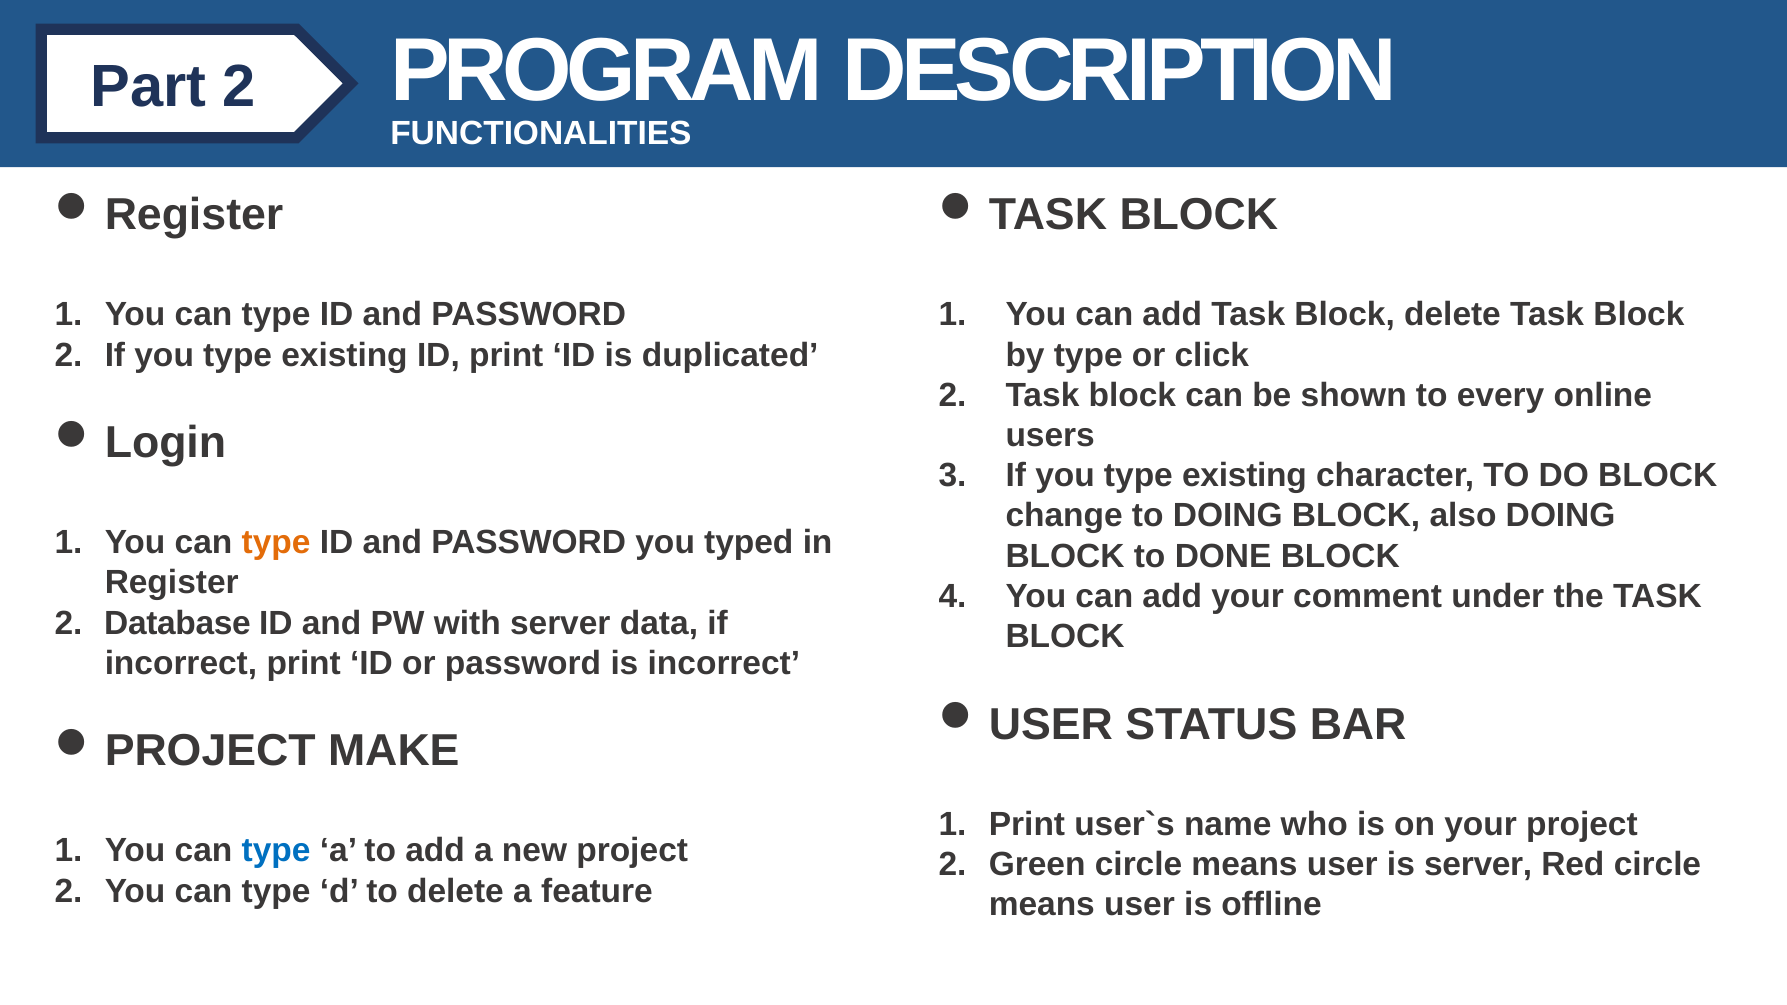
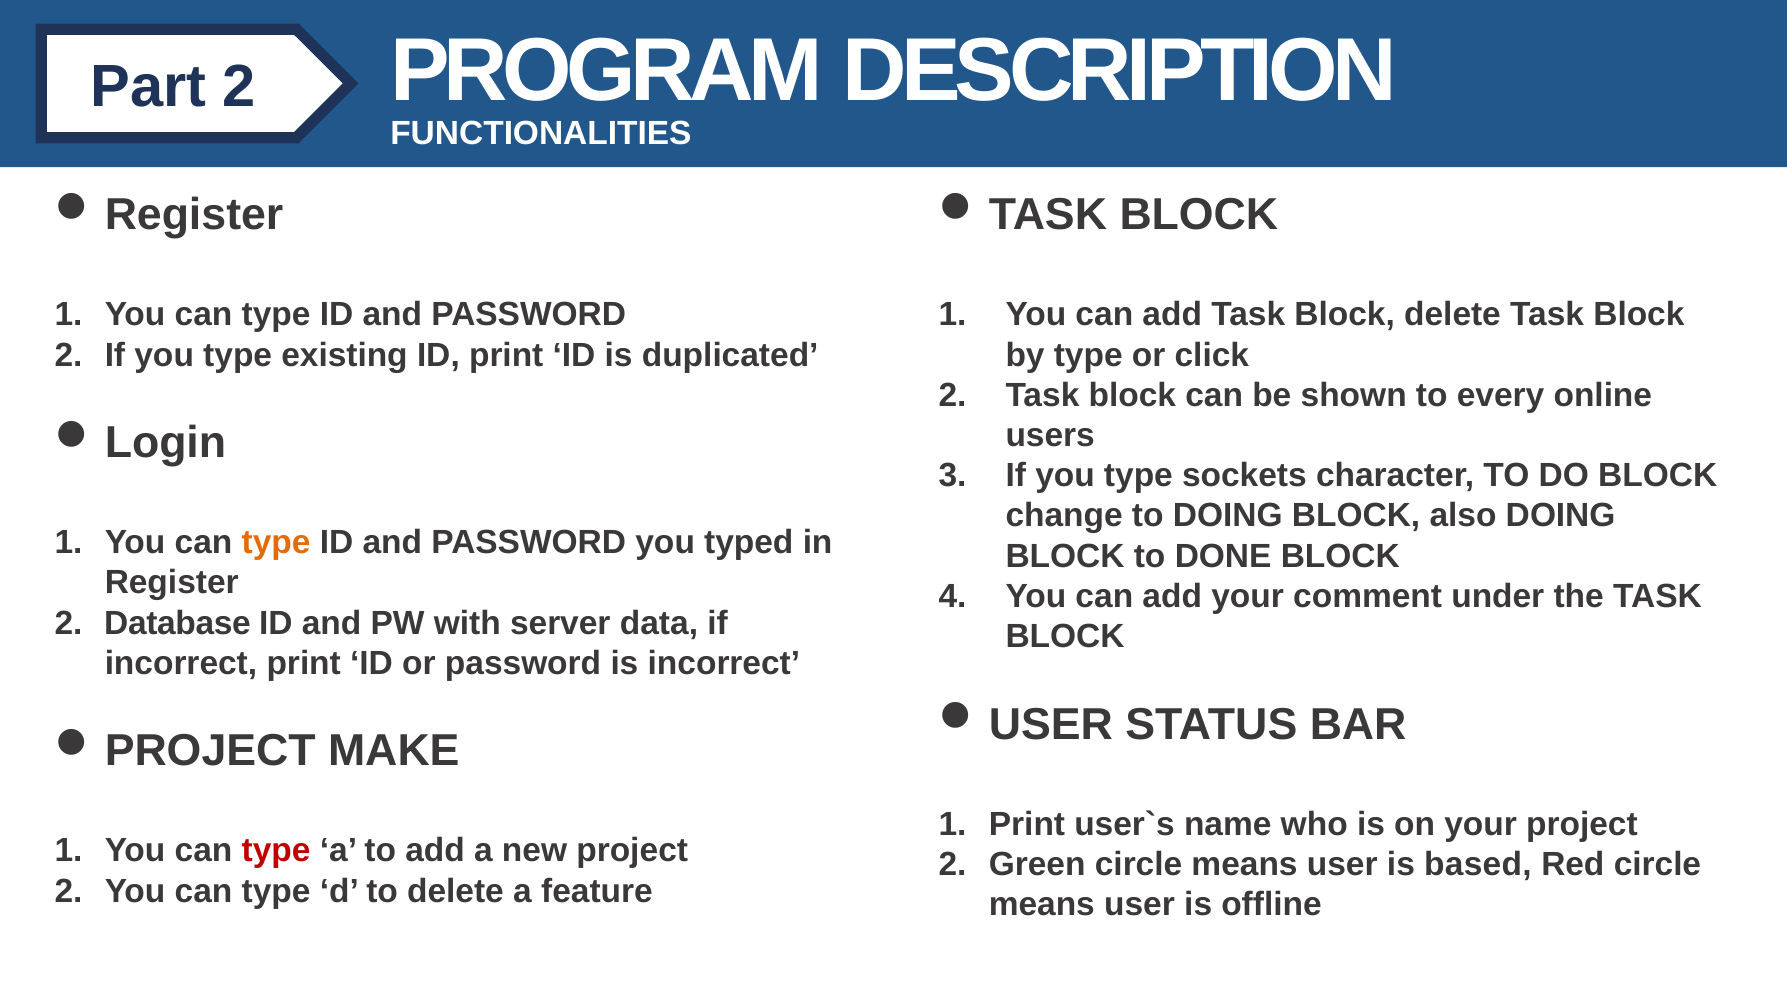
existing: existing -> sockets (1244, 476)
type colour: blue -> red (276, 851)
is server: server -> based (1478, 864)
